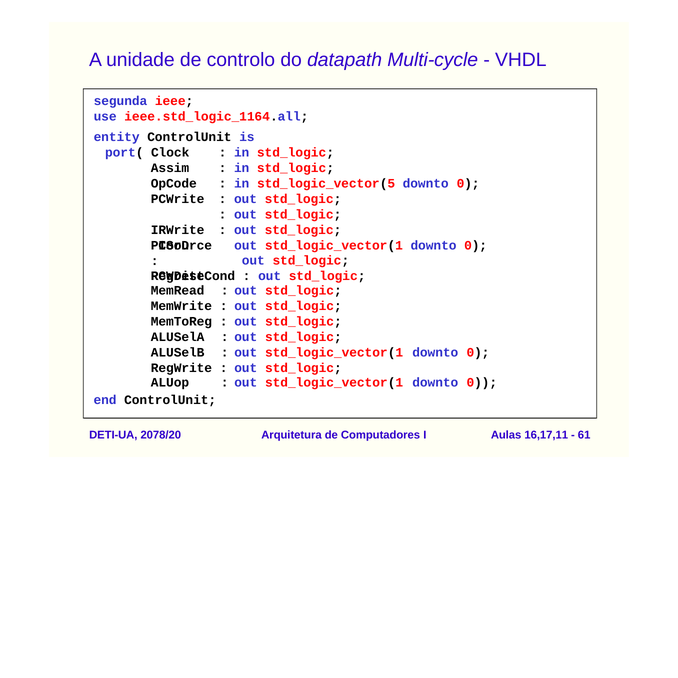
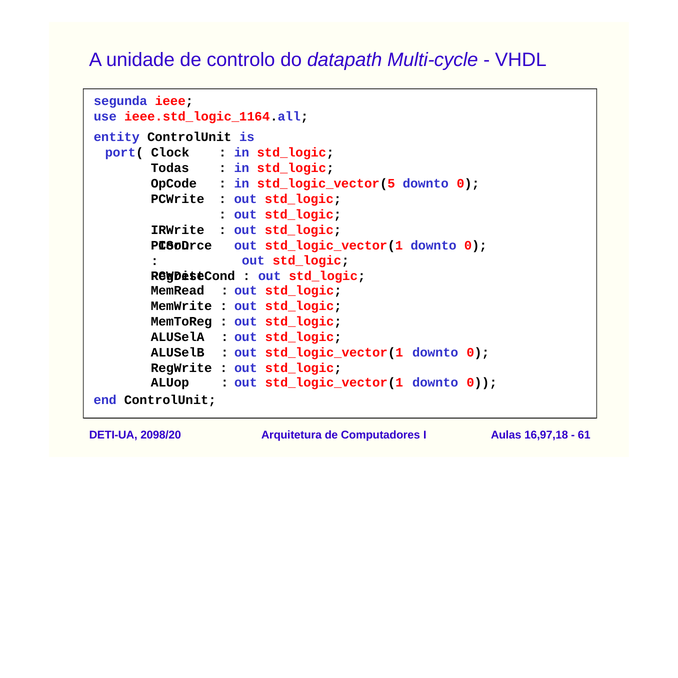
Assim: Assim -> Todas (170, 168)
2078/20: 2078/20 -> 2098/20 (161, 435)
16,17,11: 16,17,11 -> 16,97,18 (546, 435)
